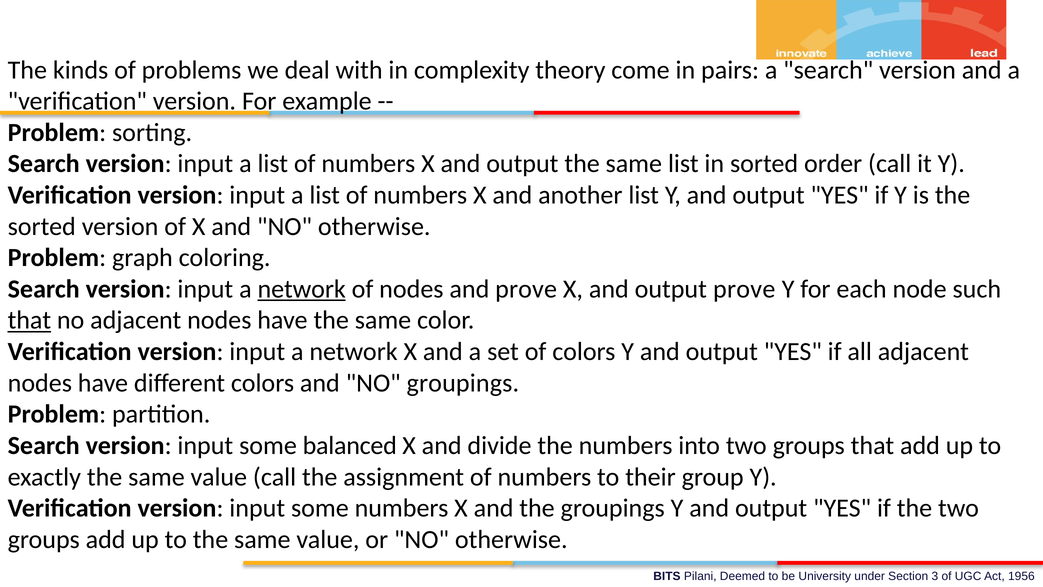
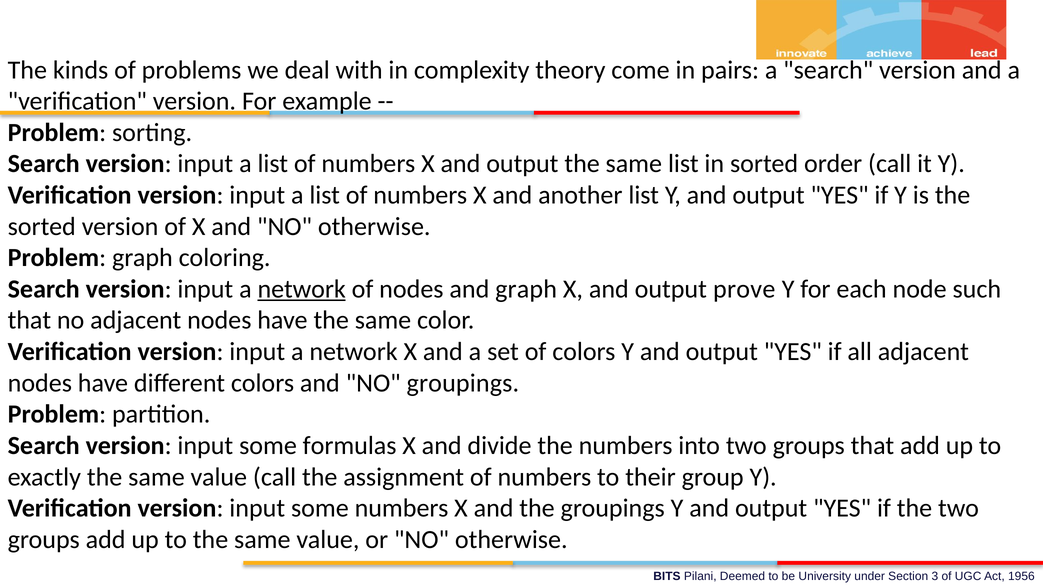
and prove: prove -> graph (526, 289)
that underline: present -> none (29, 320)
balanced: balanced -> formulas (350, 445)
